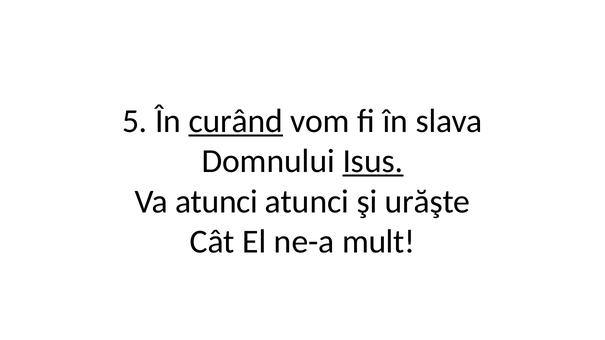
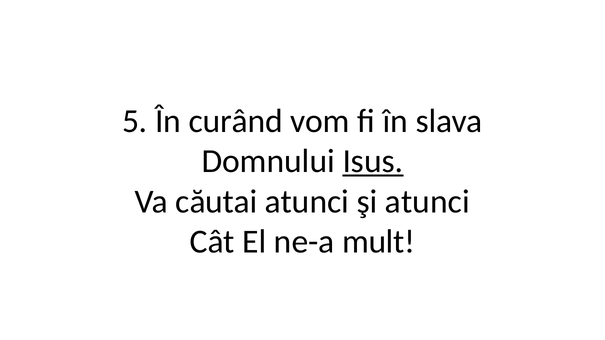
curând underline: present -> none (236, 121)
Va atunci: atunci -> căutai (217, 202)
şi urăşte: urăşte -> atunci (427, 202)
